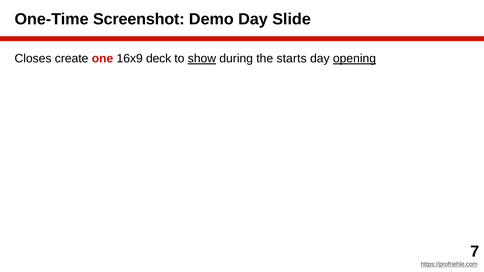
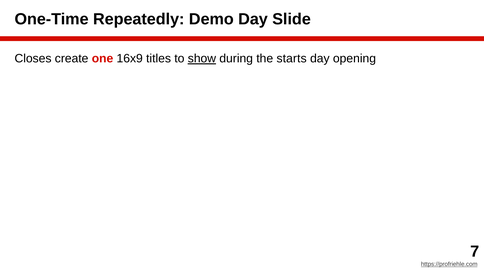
Screenshot: Screenshot -> Repeatedly (139, 19)
deck: deck -> titles (159, 59)
opening underline: present -> none (354, 59)
